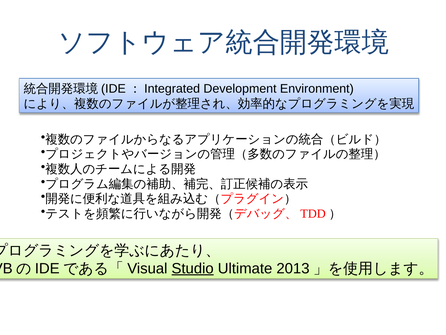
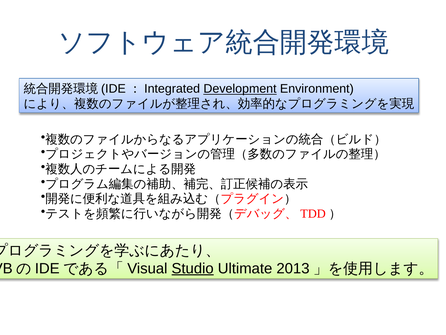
Development underline: none -> present (240, 89)
